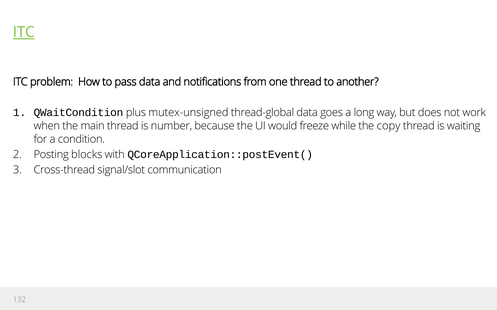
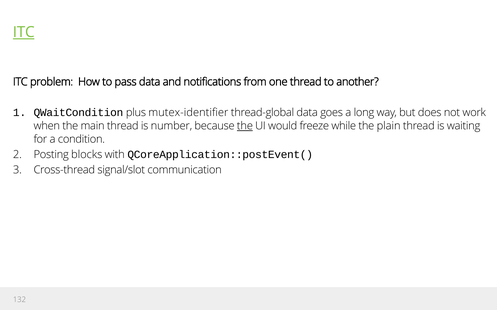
mutex-unsigned: mutex-unsigned -> mutex-identifier (188, 113)
the underline: none -> present (245, 126)
copy: copy -> plain (389, 126)
